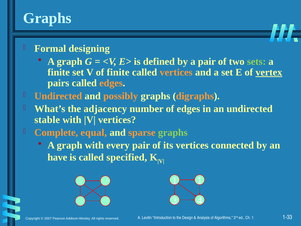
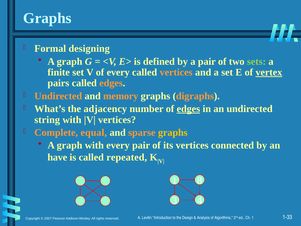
of finite: finite -> every (118, 72)
possibly: possibly -> memory (121, 96)
edges underline: none -> present (188, 109)
stable: stable -> string (47, 120)
graphs colour: light green -> yellow (173, 132)
specified: specified -> repeated (127, 157)
1 1: 1 -> 8 (200, 180)
